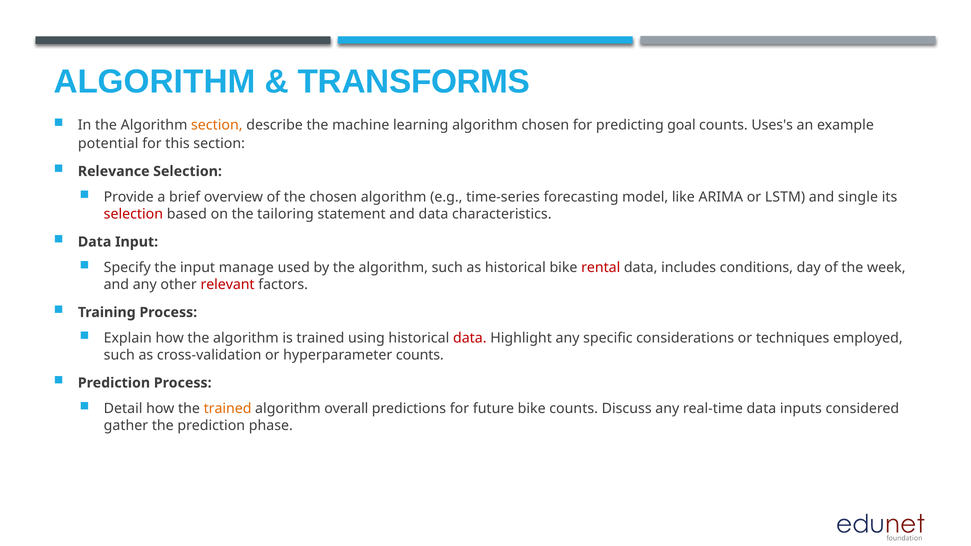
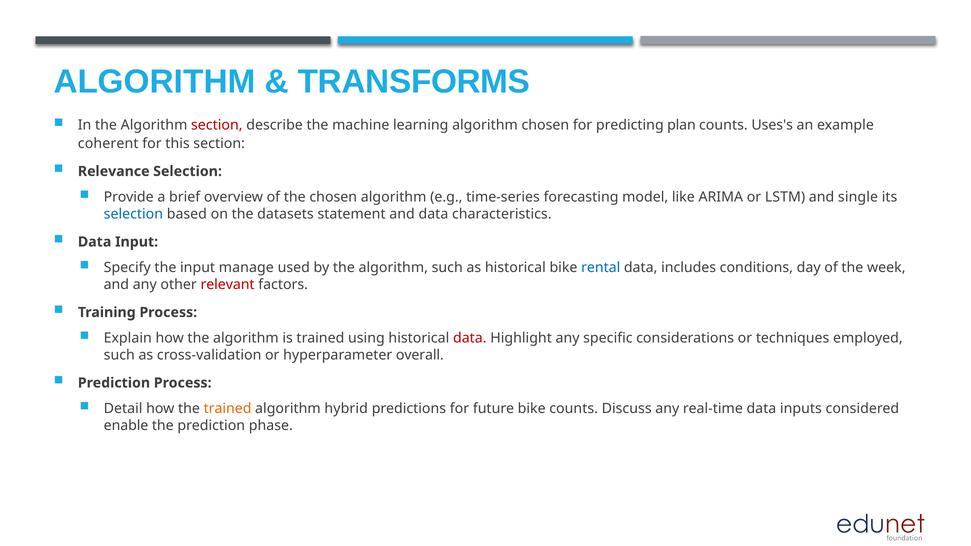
section colour: orange -> red (217, 125)
goal: goal -> plan (681, 125)
potential: potential -> coherent (108, 144)
selection colour: red -> blue (133, 214)
tailoring: tailoring -> datasets (286, 214)
rental colour: red -> blue (601, 268)
hyperparameter counts: counts -> overall (420, 355)
overall: overall -> hybrid (346, 409)
gather: gather -> enable (126, 426)
